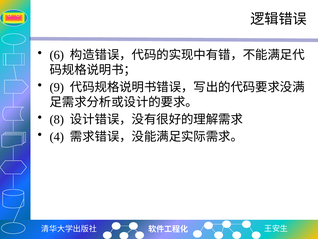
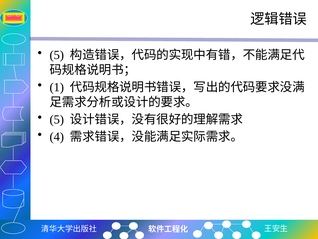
6: 6 -> 5 (57, 55)
9: 9 -> 1 (57, 87)
8: 8 -> 5 (57, 119)
